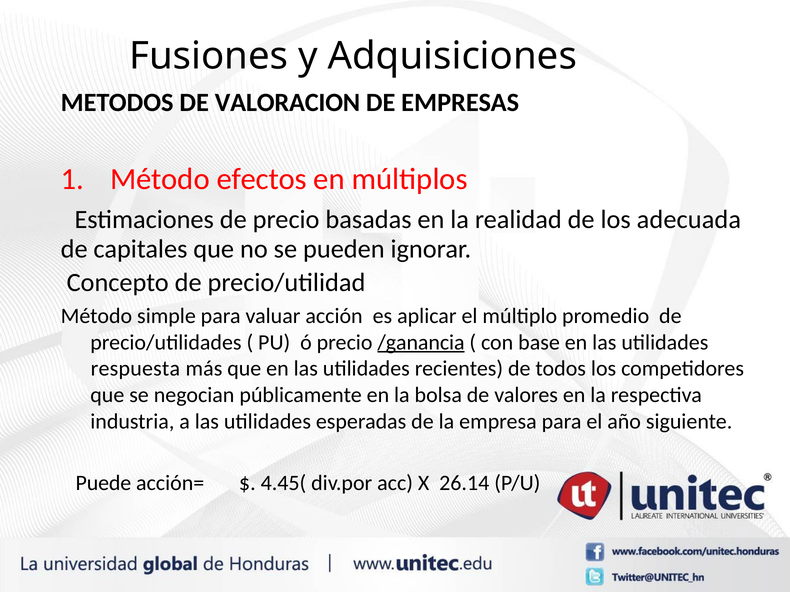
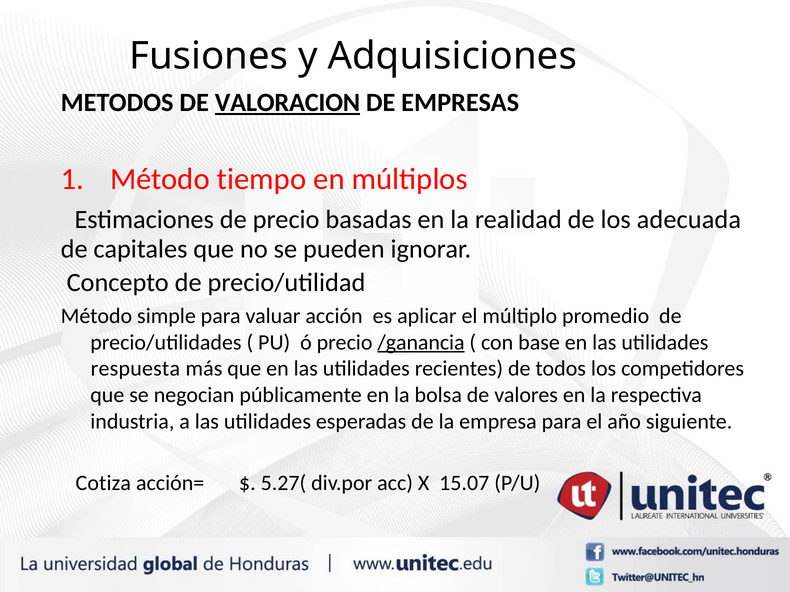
VALORACION underline: none -> present (288, 103)
efectos: efectos -> tiempo (262, 179)
Puede: Puede -> Cotiza (103, 483)
4.45(: 4.45( -> 5.27( (283, 483)
26.14: 26.14 -> 15.07 (464, 483)
